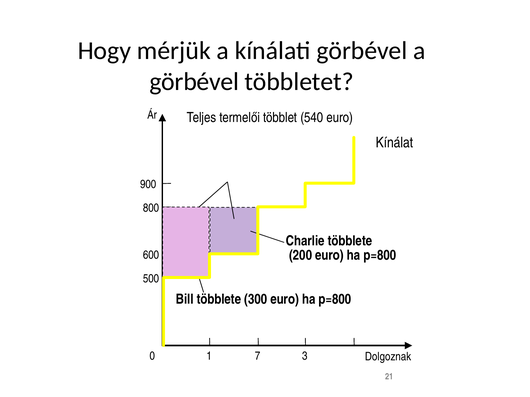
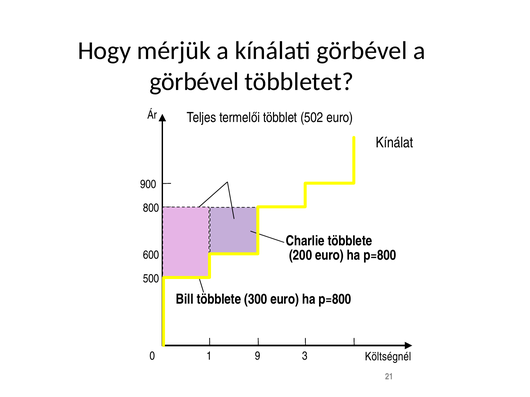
540: 540 -> 502 (312, 118)
7: 7 -> 9 (258, 356)
Dolgoznak: Dolgoznak -> Költségnél (388, 357)
